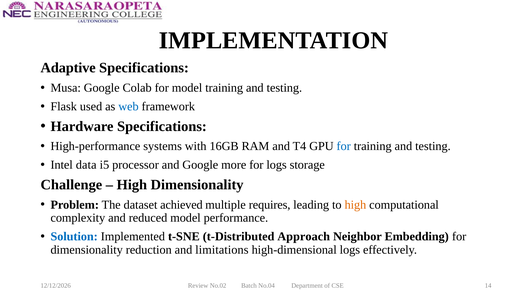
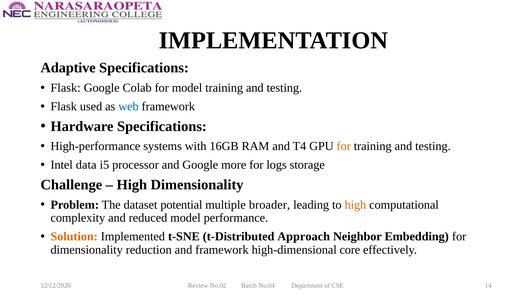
Musa: Musa -> Flask (66, 88)
for colour: blue -> orange (344, 146)
achieved: achieved -> potential (181, 205)
requires: requires -> broader (270, 205)
Solution colour: blue -> orange (74, 237)
and limitations: limitations -> framework (222, 250)
high-dimensional logs: logs -> core (350, 250)
